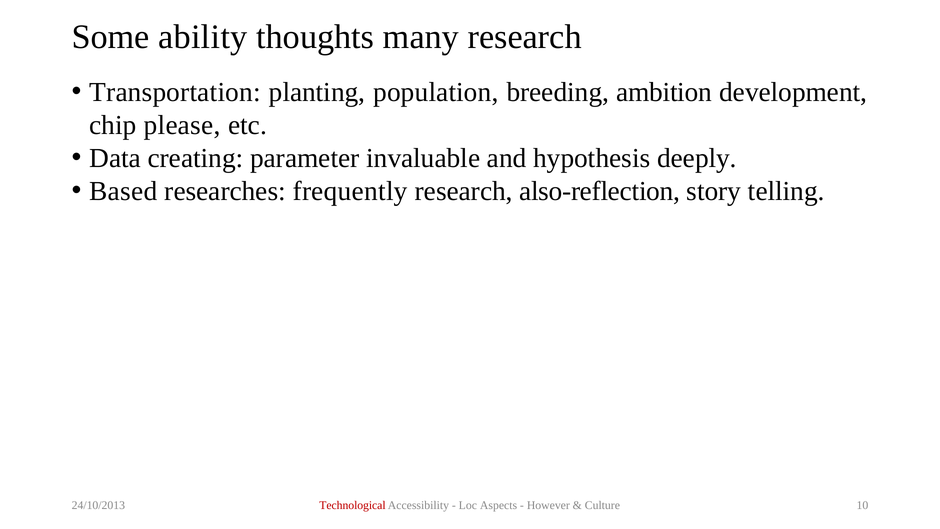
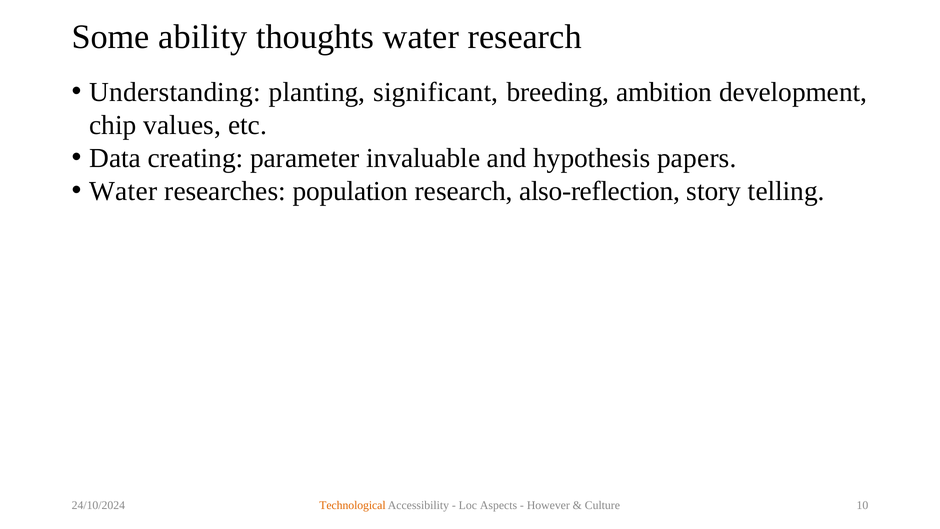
thoughts many: many -> water (421, 37)
Transportation: Transportation -> Understanding (175, 92)
population: population -> significant (436, 92)
please: please -> values (182, 125)
deeply: deeply -> papers (697, 158)
Based: Based -> Water (123, 191)
frequently: frequently -> population (350, 191)
24/10/2013: 24/10/2013 -> 24/10/2024 (98, 505)
Technological colour: red -> orange (352, 505)
